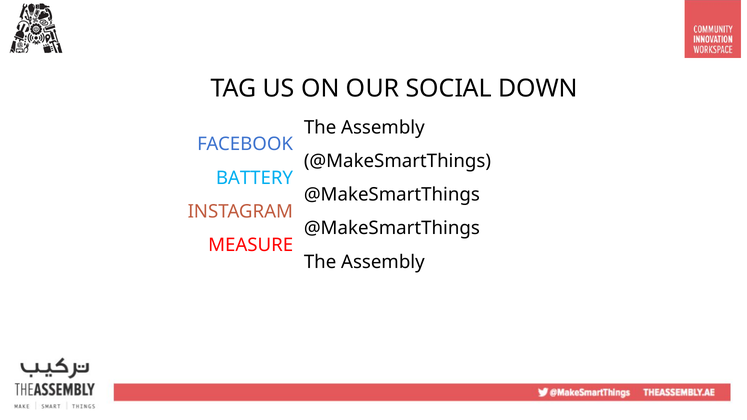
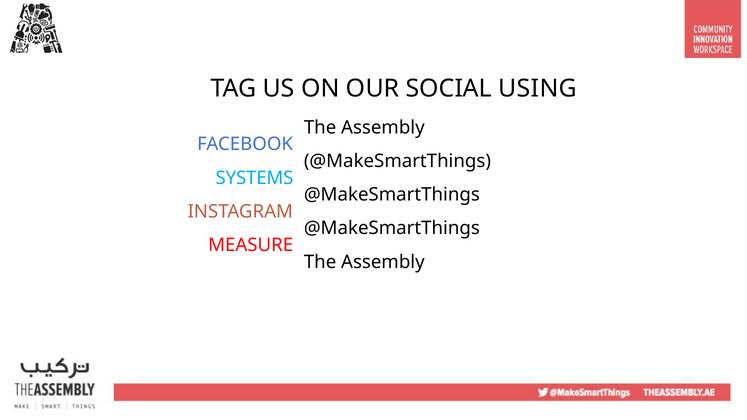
DOWN: DOWN -> USING (538, 89)
BATTERY: BATTERY -> SYSTEMS (255, 178)
